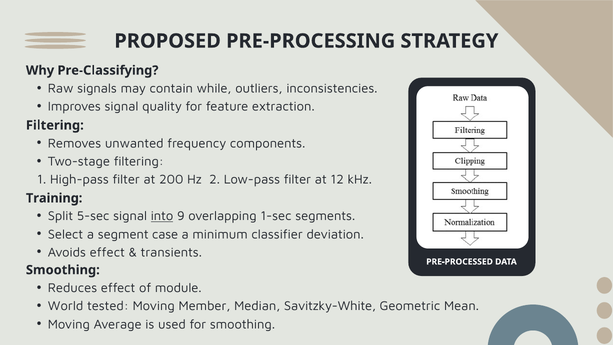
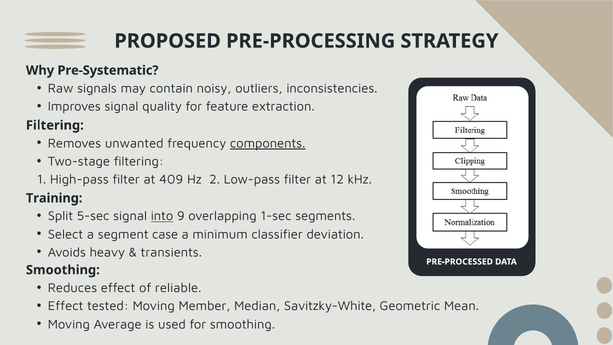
Pre-Classifying: Pre-Classifying -> Pre-Systematic (108, 70)
while: while -> noisy (214, 88)
components underline: none -> present (268, 143)
200: 200 -> 409 (171, 179)
Avoids effect: effect -> heavy (107, 252)
module: module -> reliable (178, 288)
World: World -> Effect (66, 306)
